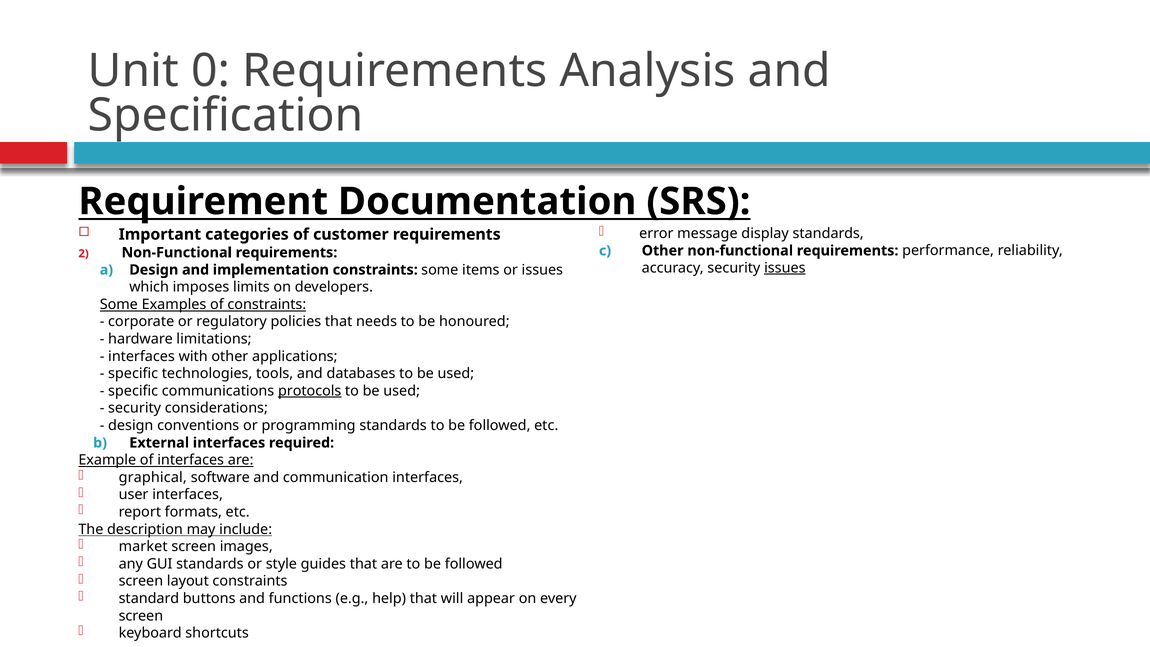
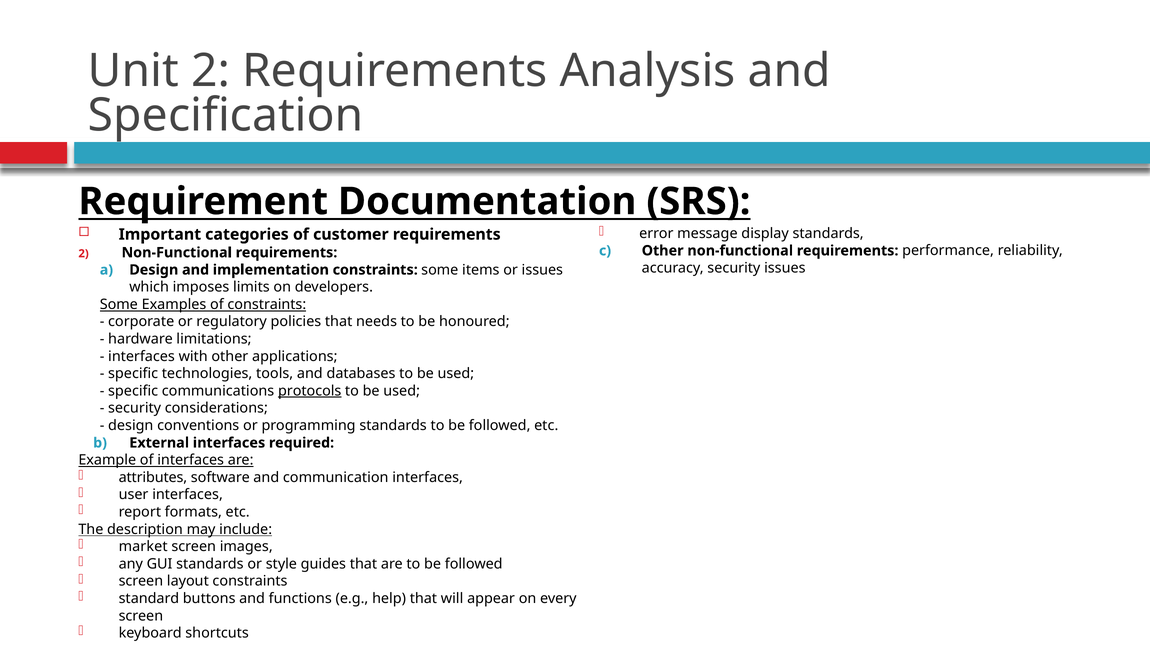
Unit 0: 0 -> 2 (211, 71)
issues underline: present -> none (785, 268)
graphical: graphical -> attributes (153, 477)
